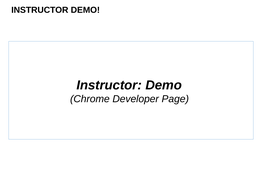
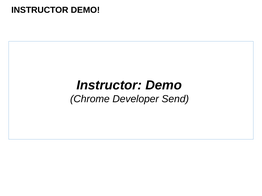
Page: Page -> Send (175, 99)
